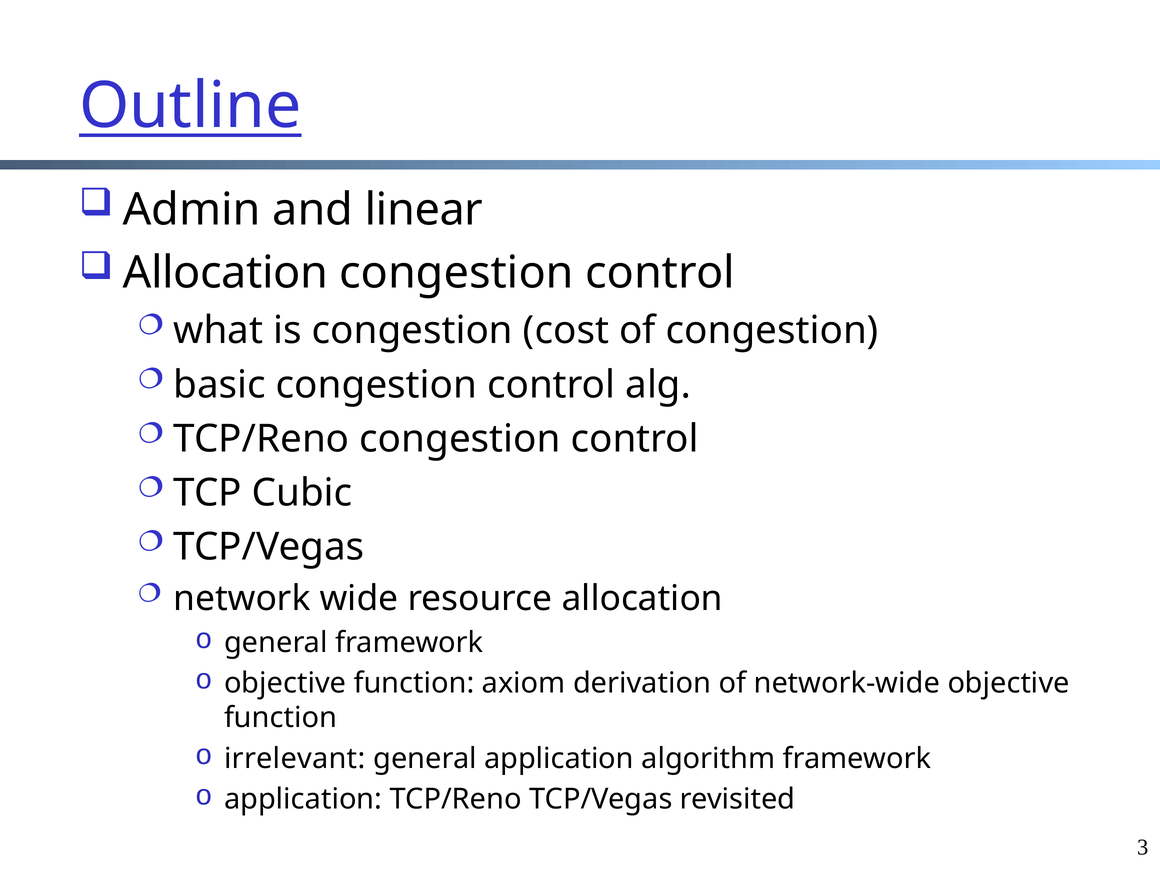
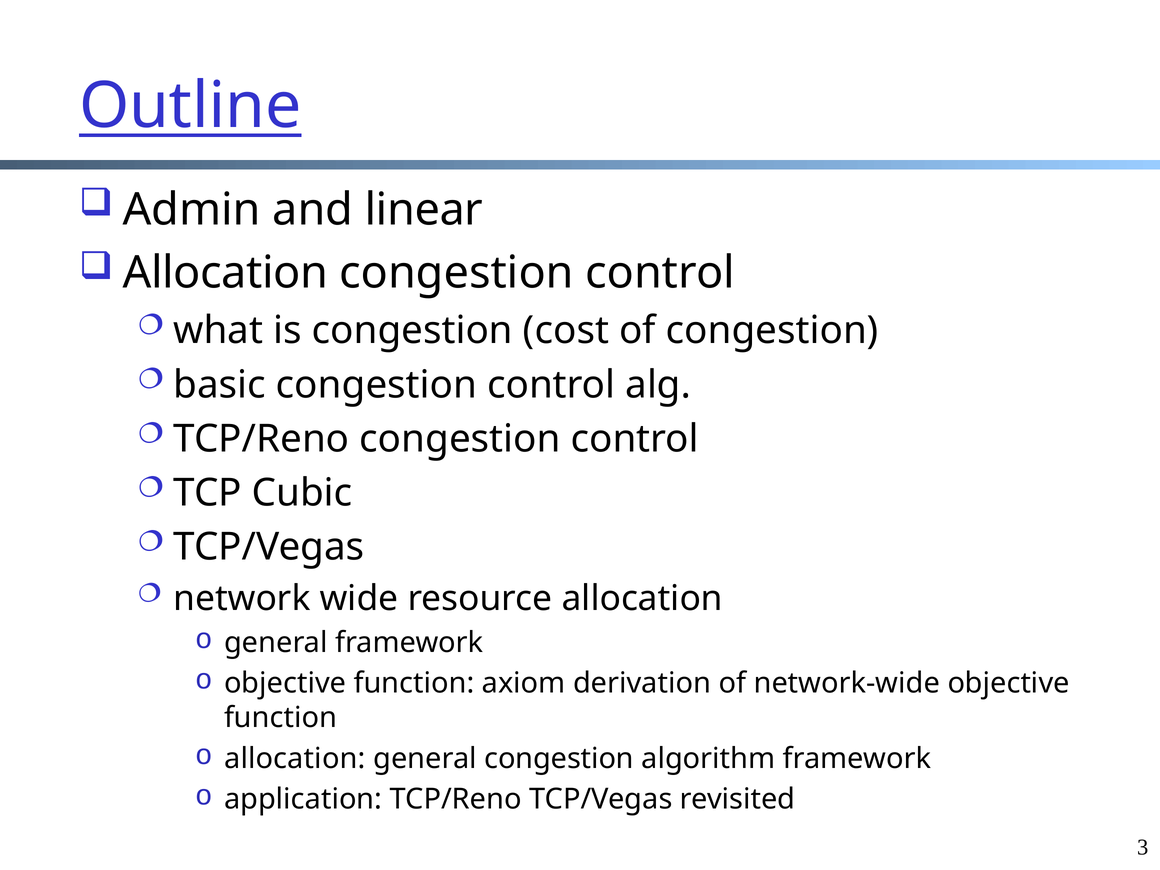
irrelevant: irrelevant -> allocation (295, 758)
general application: application -> congestion (559, 758)
